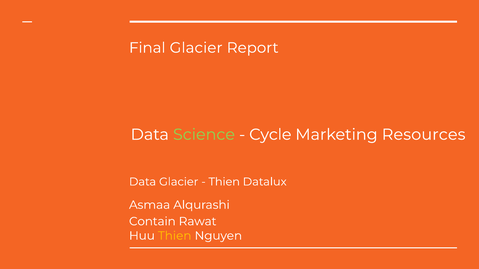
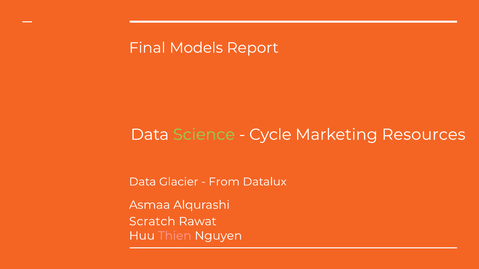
Final Glacier: Glacier -> Models (196, 48)
Thien: Thien -> From (224, 182)
Contain: Contain -> Scratch (152, 222)
Thien colour: yellow -> pink (175, 236)
